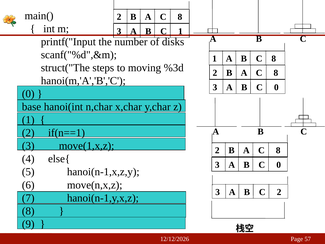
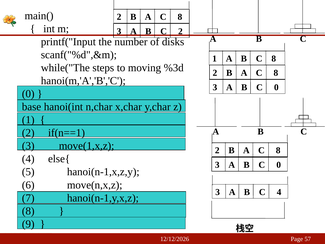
C 1: 1 -> 2 (180, 31)
struct("The: struct("The -> while("The (65, 68)
C 2: 2 -> 4 (279, 192)
